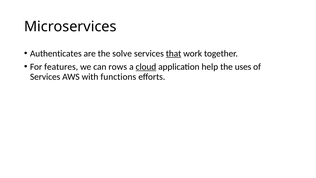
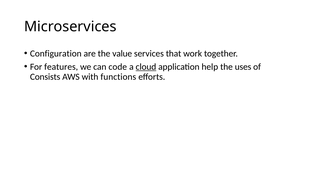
Authenticates: Authenticates -> Configuration (56, 53)
solve: solve -> value (122, 53)
that underline: present -> none (174, 53)
rows: rows -> code (118, 67)
Services: Services -> Consists (45, 77)
